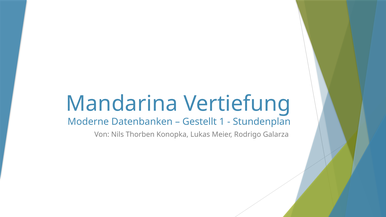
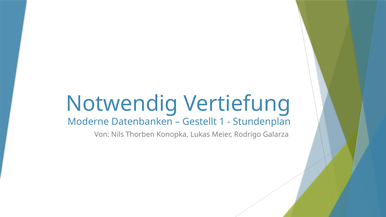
Mandarina: Mandarina -> Notwendig (122, 104)
